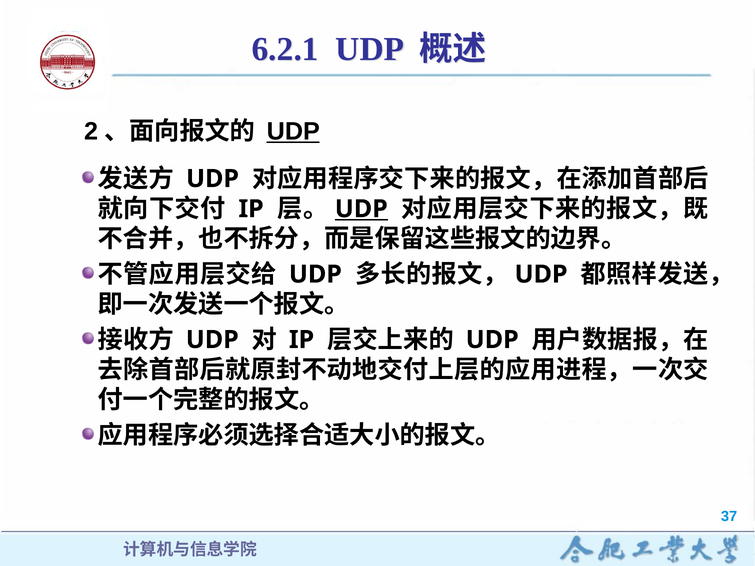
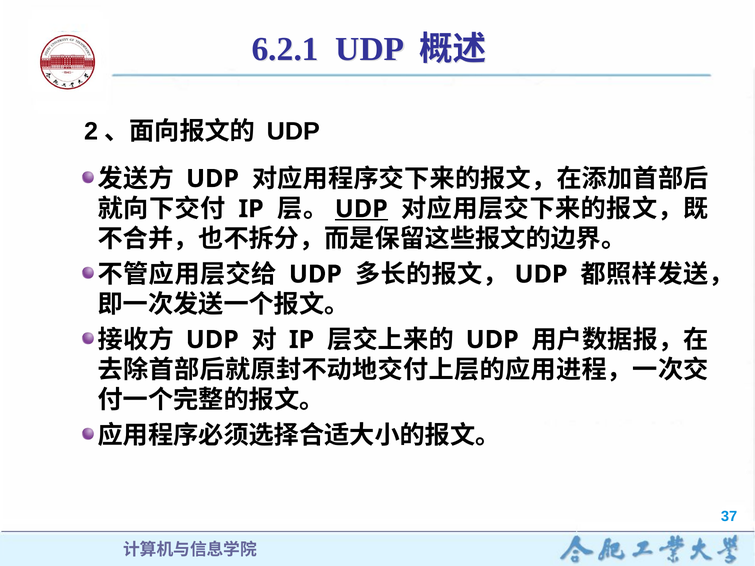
UDP underline: present -> none (293, 131)
